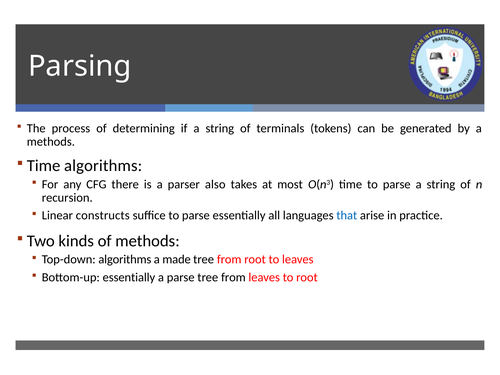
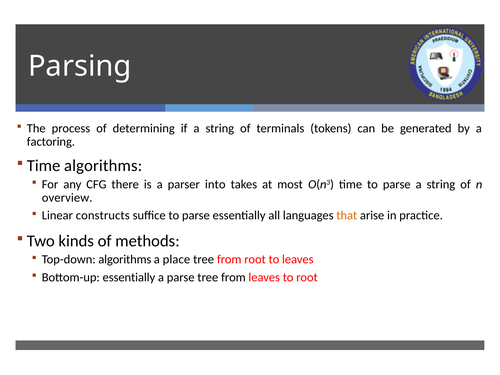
methods: methods -> factoring (51, 142)
also: also -> into (215, 184)
recursion: recursion -> overview (67, 198)
that colour: blue -> orange (347, 216)
made: made -> place (176, 260)
